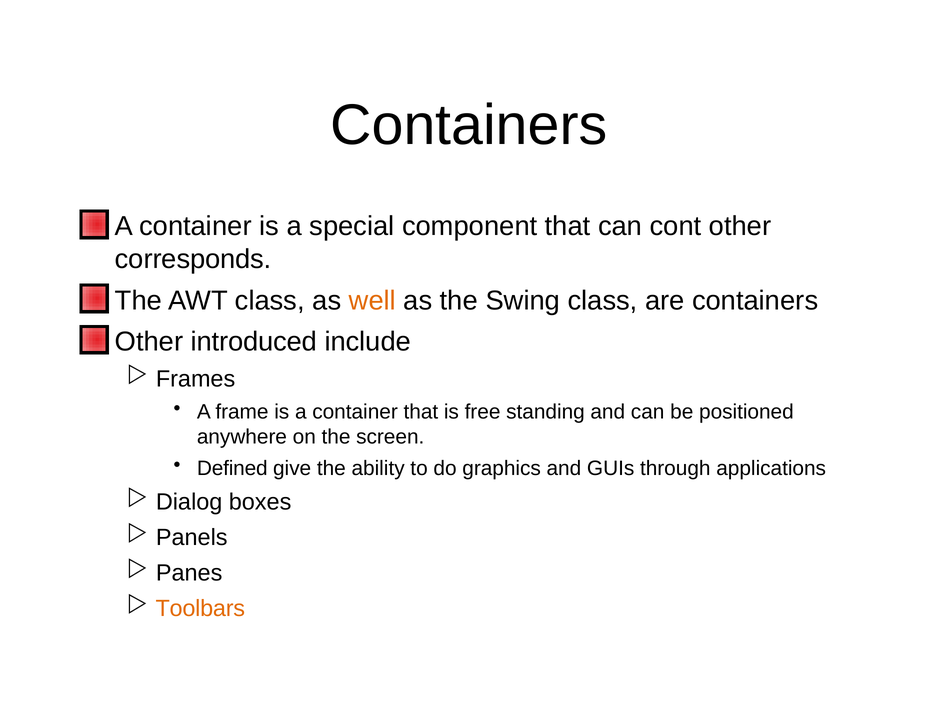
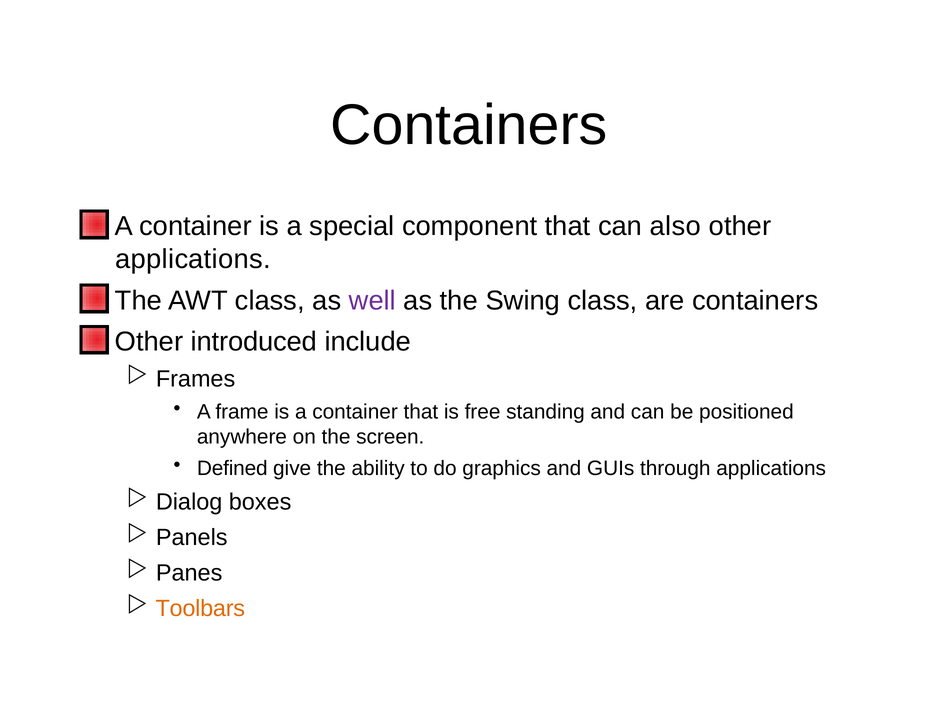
cont: cont -> also (675, 226)
corresponds: corresponds -> applications (193, 259)
well colour: orange -> purple (372, 300)
